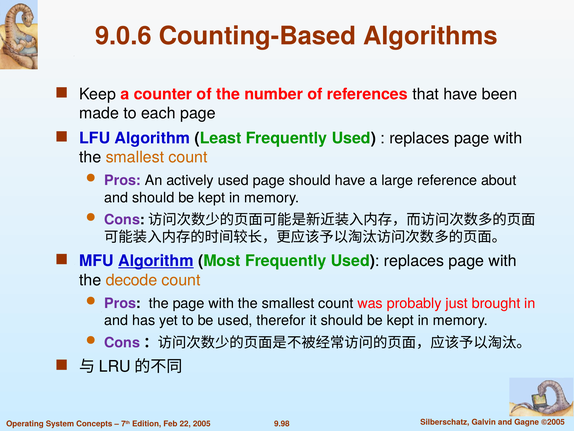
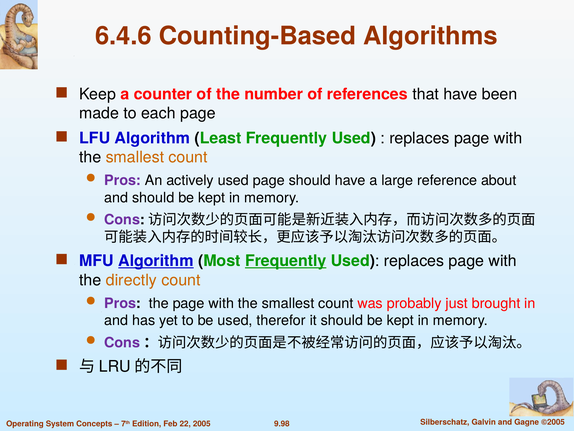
9.0.6: 9.0.6 -> 6.4.6 (123, 36)
Frequently underline: none -> present (286, 261)
decode: decode -> directly (131, 280)
